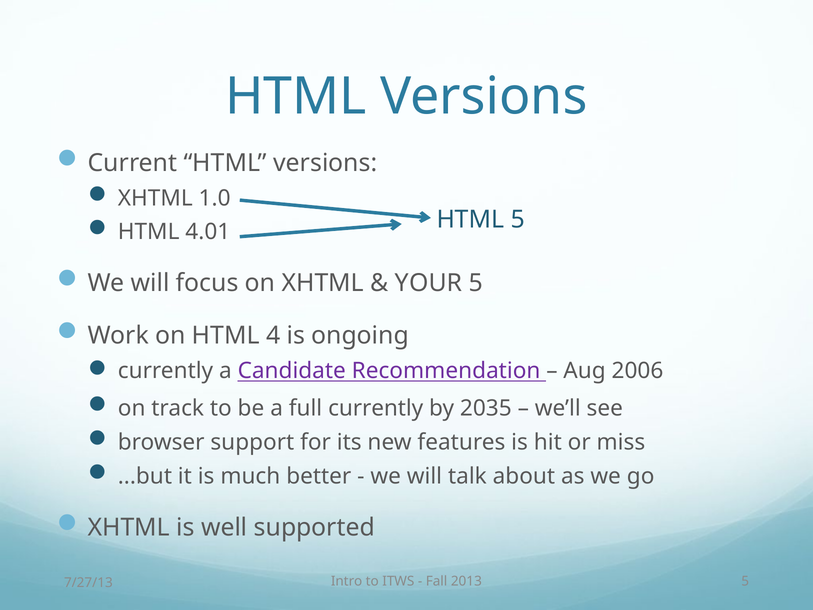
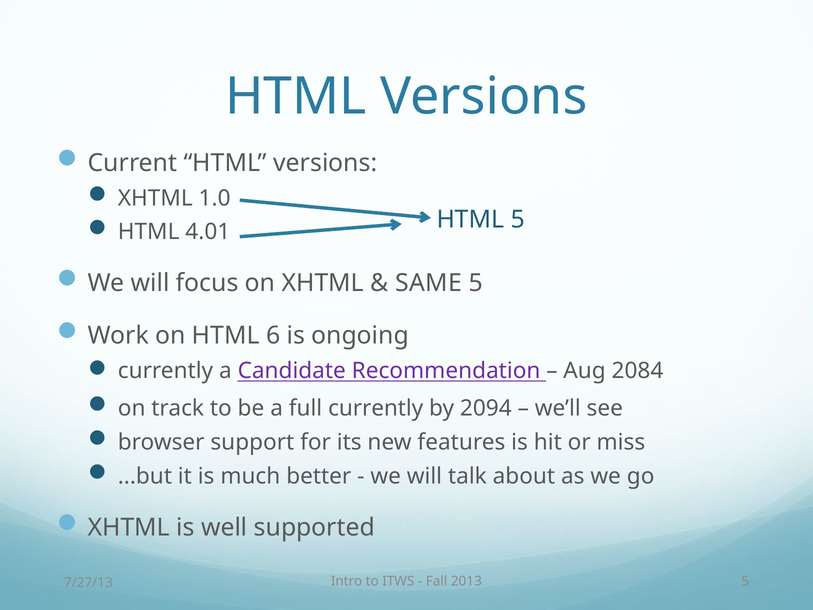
YOUR: YOUR -> SAME (429, 283)
4: 4 -> 6 (273, 335)
2006: 2006 -> 2084 (637, 370)
2035: 2035 -> 2094 (486, 408)
